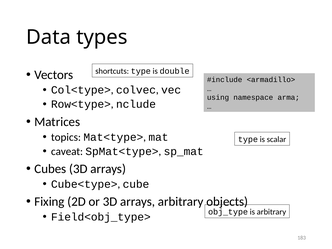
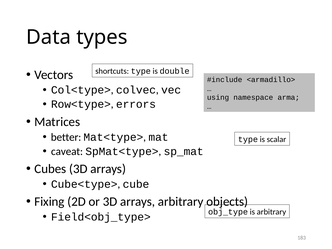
nclude: nclude -> errors (136, 104)
topics: topics -> better (66, 137)
